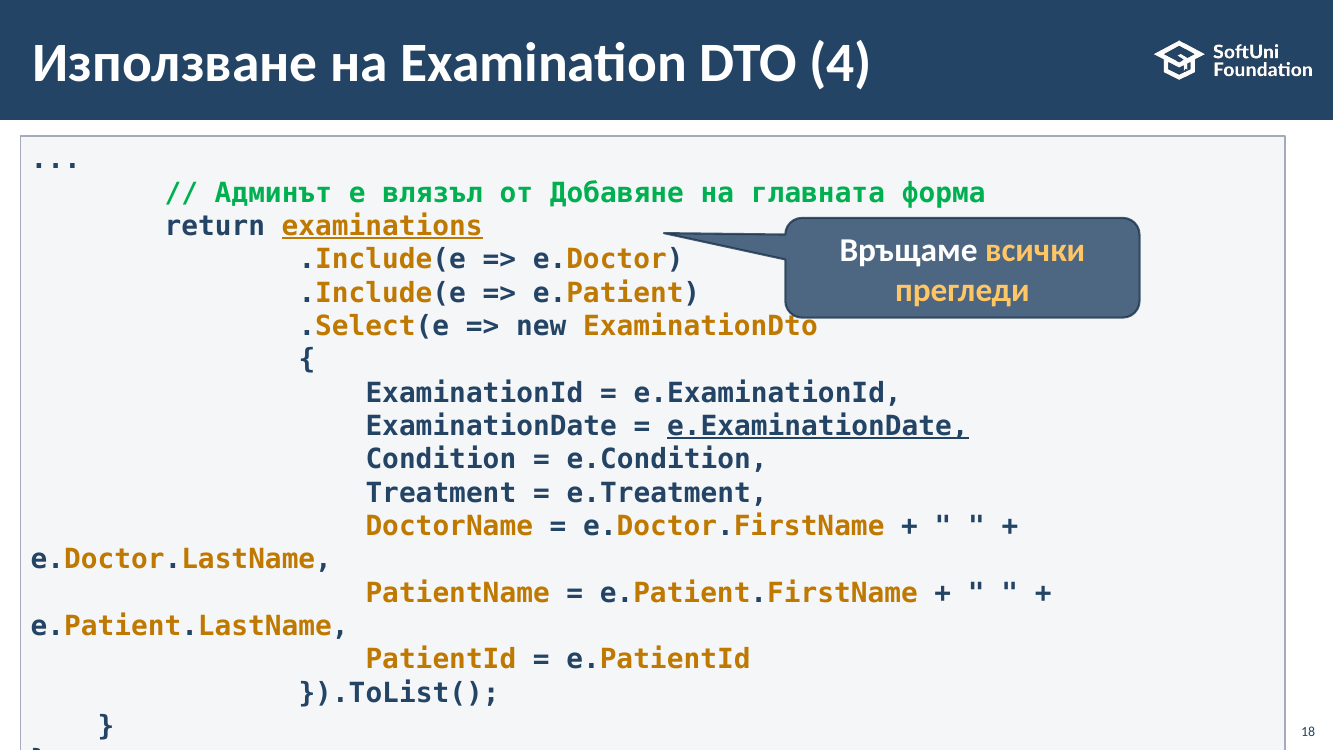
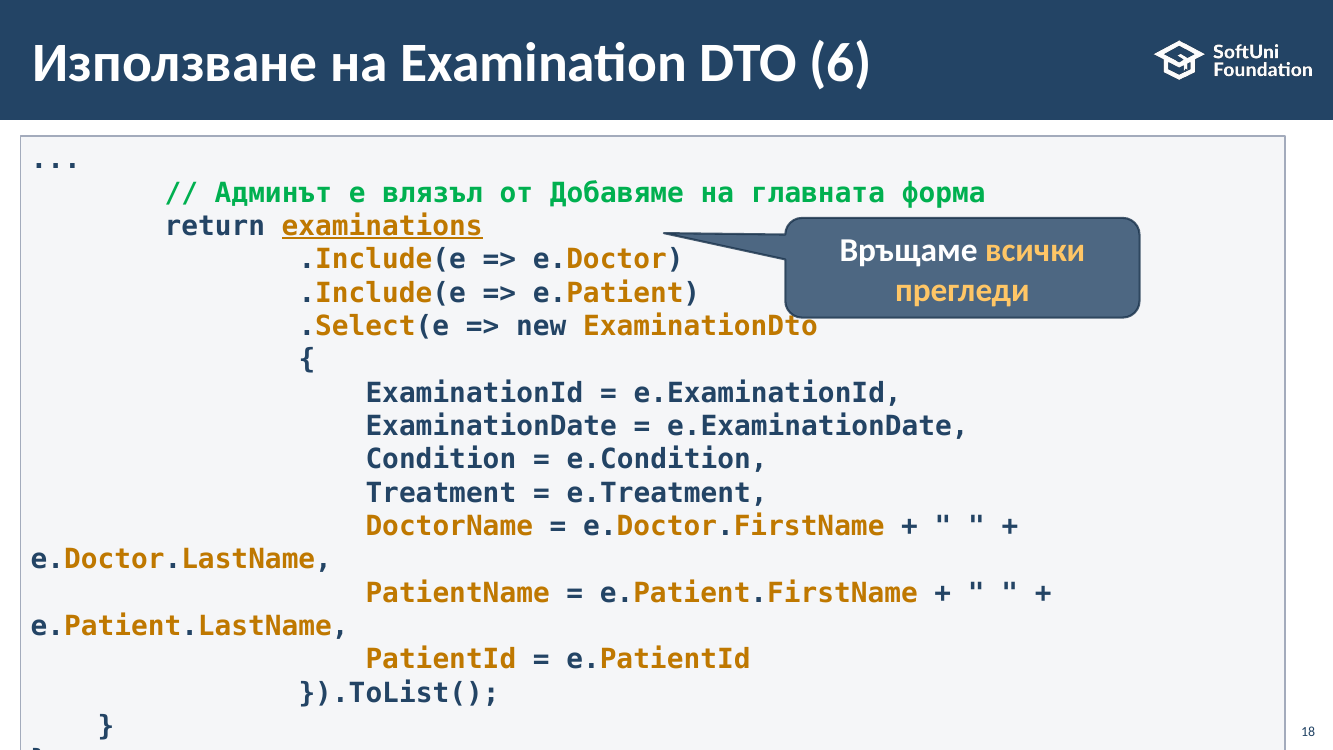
4: 4 -> 6 (841, 63)
Добавяне: Добавяне -> Добавяме (617, 193)
e.ExaminationDate underline: present -> none (818, 426)
